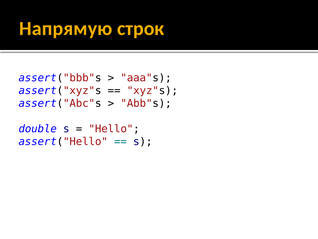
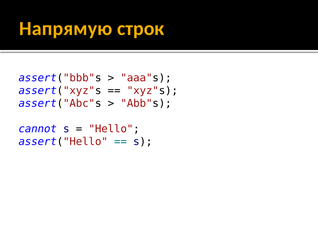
double: double -> cannot (38, 129)
